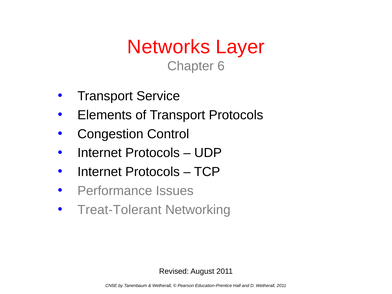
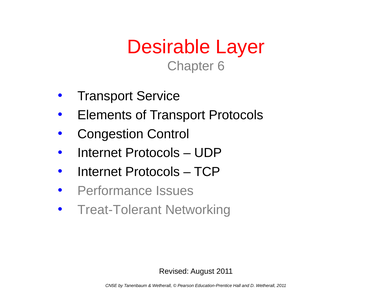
Networks: Networks -> Desirable (169, 47)
